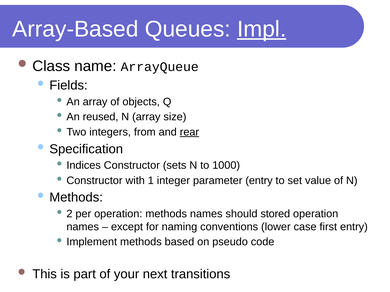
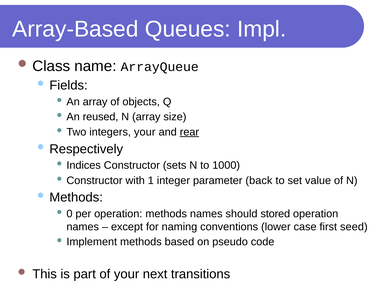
Impl underline: present -> none (262, 29)
integers from: from -> your (145, 132)
Specification: Specification -> Respectively (86, 149)
parameter entry: entry -> back (259, 181)
2: 2 -> 0 (69, 214)
first entry: entry -> seed (354, 227)
